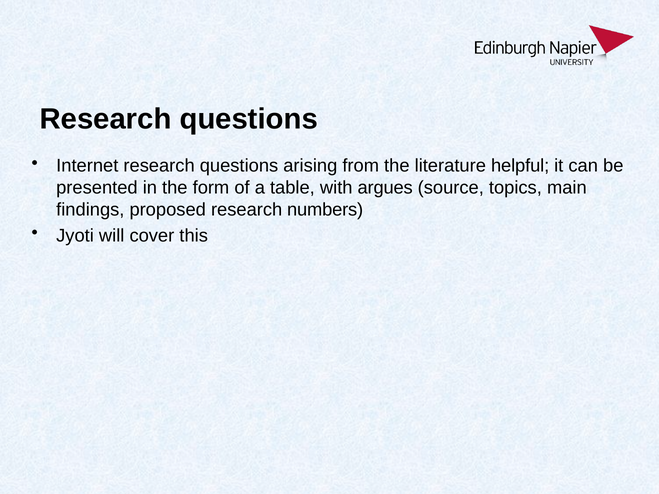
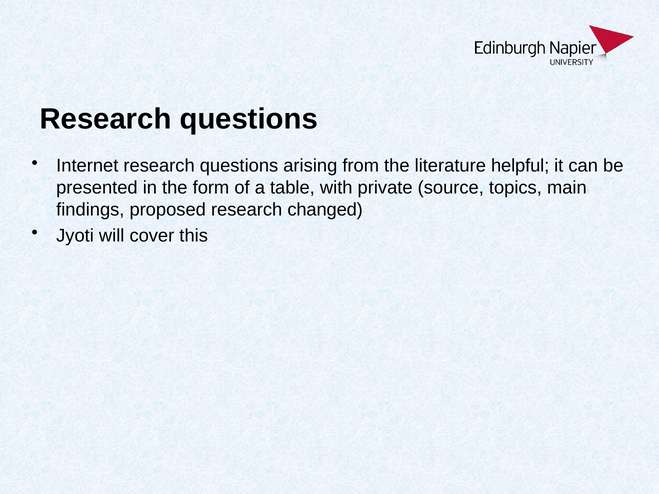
argues: argues -> private (385, 188)
numbers: numbers -> changed (325, 210)
